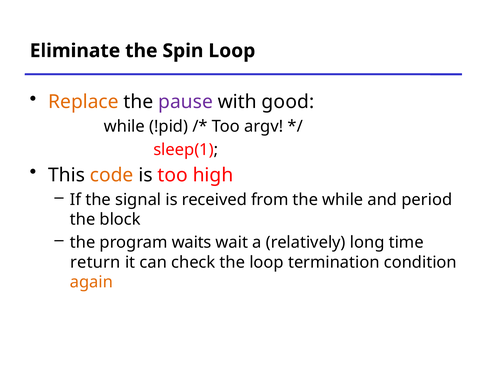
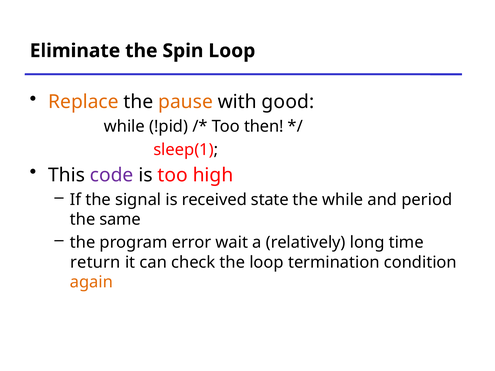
pause colour: purple -> orange (186, 102)
argv: argv -> then (264, 127)
code colour: orange -> purple (112, 175)
from: from -> state (270, 200)
block: block -> same (120, 220)
waits: waits -> error (192, 243)
